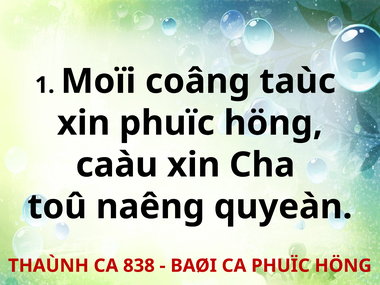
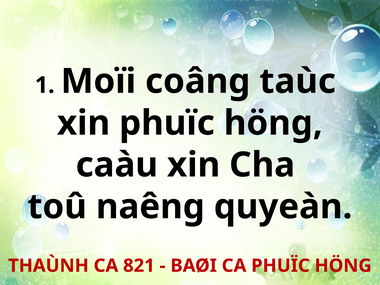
838: 838 -> 821 (139, 266)
